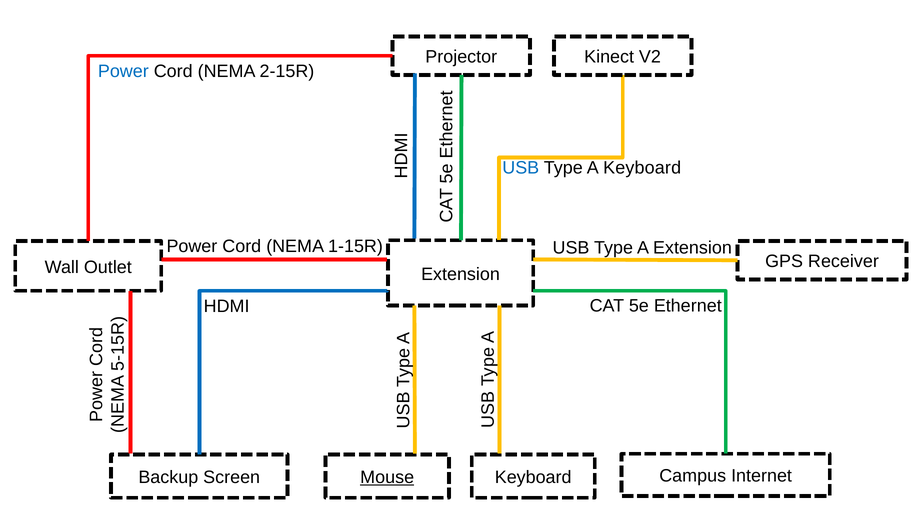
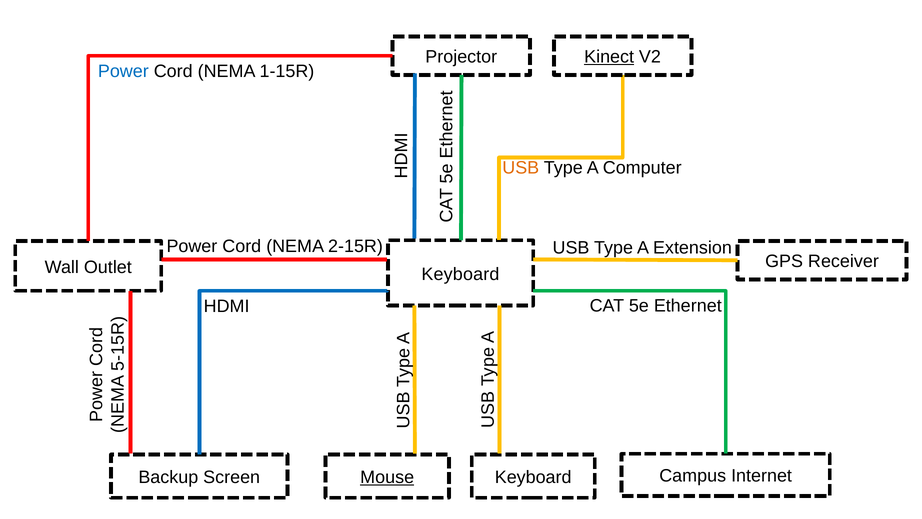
Kinect underline: none -> present (609, 57)
2-15R: 2-15R -> 1-15R (287, 72)
USB colour: blue -> orange (521, 168)
A Keyboard: Keyboard -> Computer (642, 168)
1-15R: 1-15R -> 2-15R (355, 246)
Extension: Extension -> Keyboard (460, 274)
